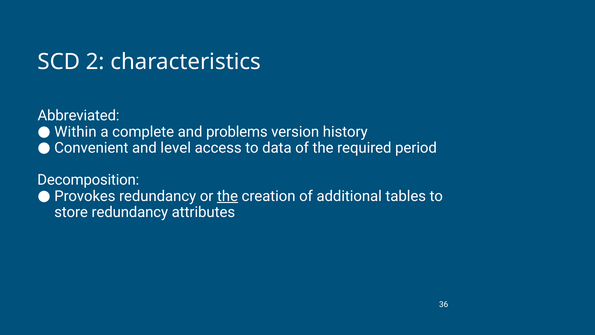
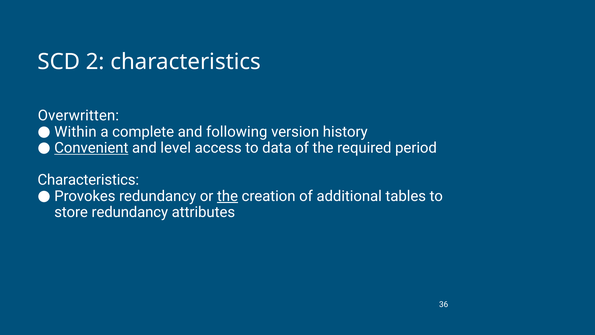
Abbreviated: Abbreviated -> Overwritten (78, 116)
problems: problems -> following (237, 132)
Convenient underline: none -> present (91, 148)
Decomposition: Decomposition -> Characteristics (88, 180)
